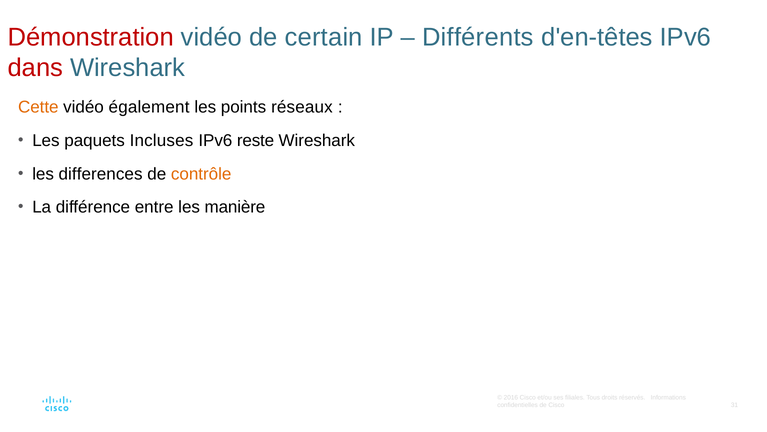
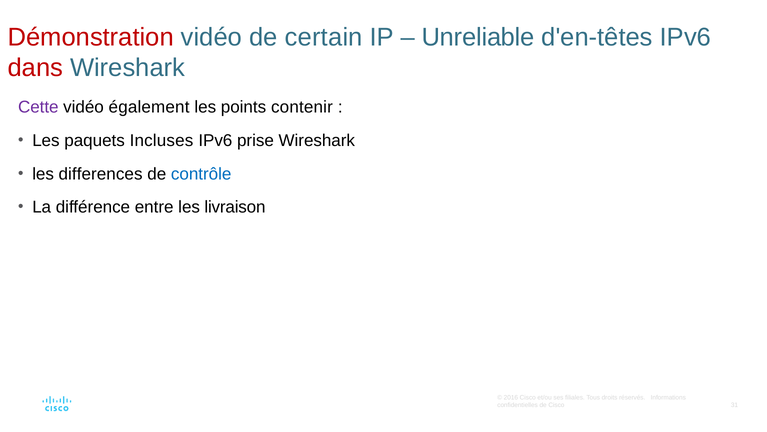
Différents: Différents -> Unreliable (478, 37)
Cette colour: orange -> purple (38, 107)
réseaux: réseaux -> contenir (302, 107)
reste: reste -> prise (255, 140)
contrôle colour: orange -> blue (201, 174)
manière: manière -> livraison (235, 207)
